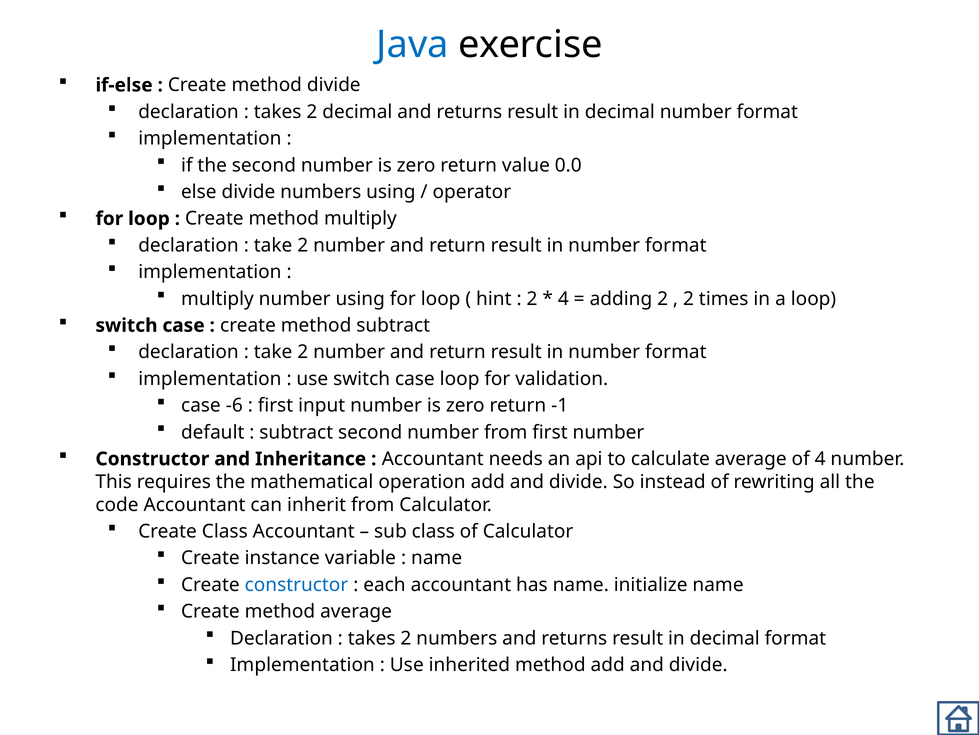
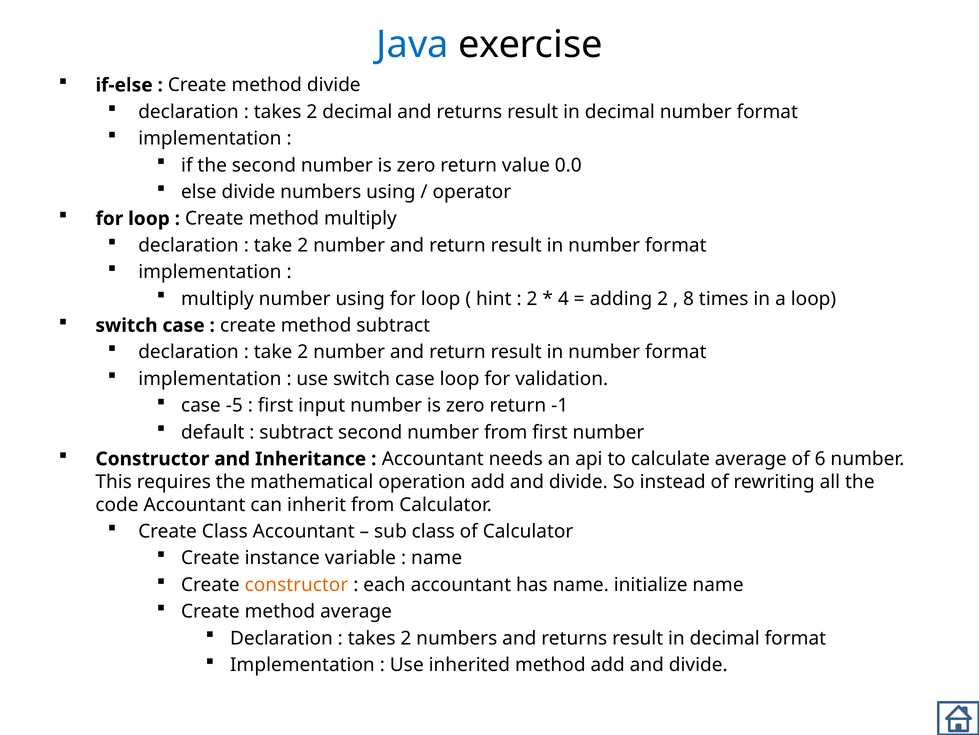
2: 2 -> 8 (688, 298)
-6: -6 -> -5 (234, 405)
of 4: 4 -> 6 (820, 459)
constructor colour: blue -> orange (296, 584)
